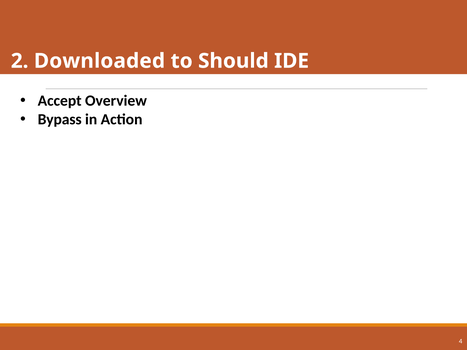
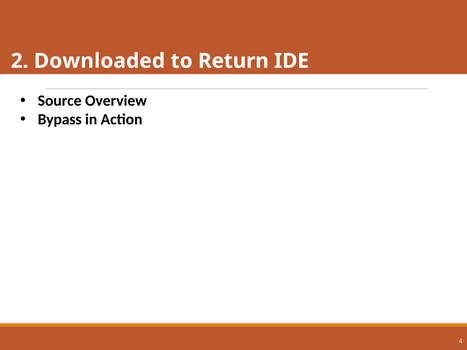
Should: Should -> Return (233, 61)
Accept: Accept -> Source (60, 101)
